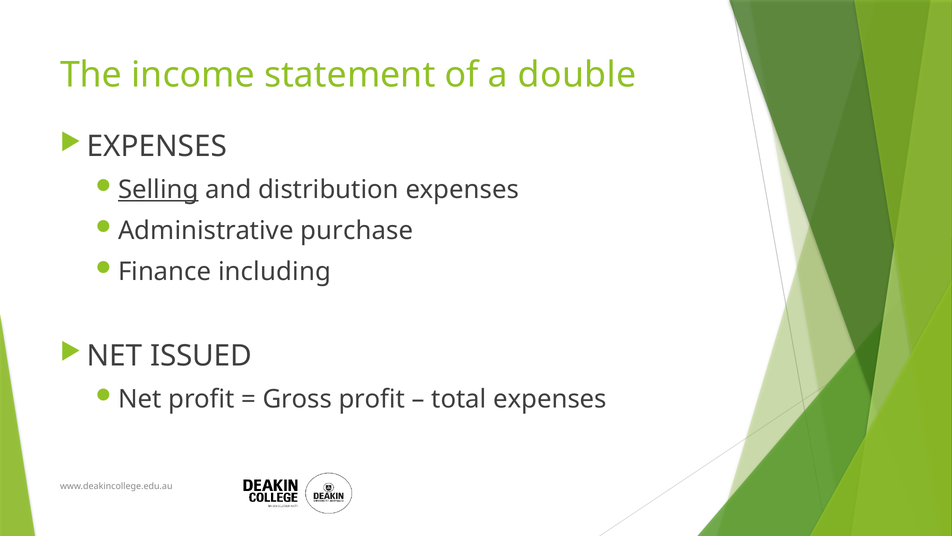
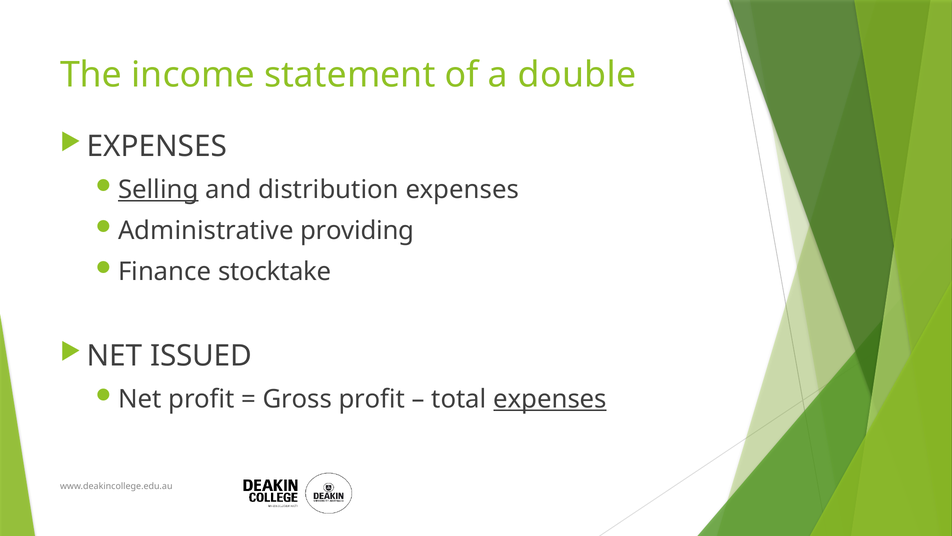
purchase: purchase -> providing (357, 230)
including: including -> stocktake (275, 271)
expenses underline: none -> present (550, 399)
